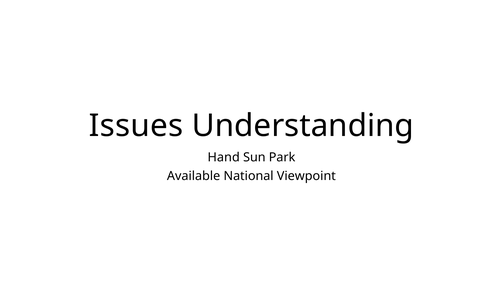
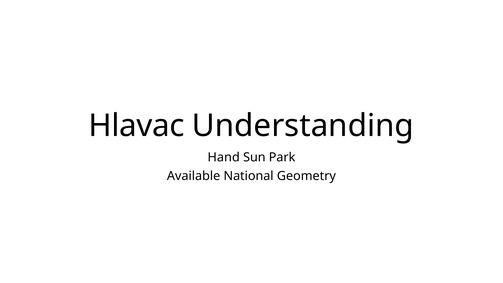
Issues: Issues -> Hlavac (136, 126)
Viewpoint: Viewpoint -> Geometry (306, 176)
